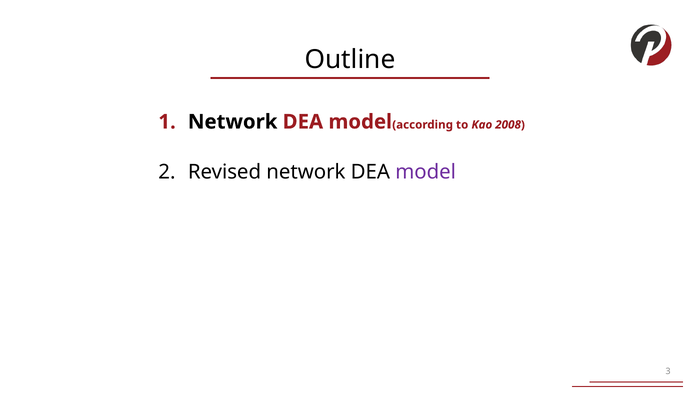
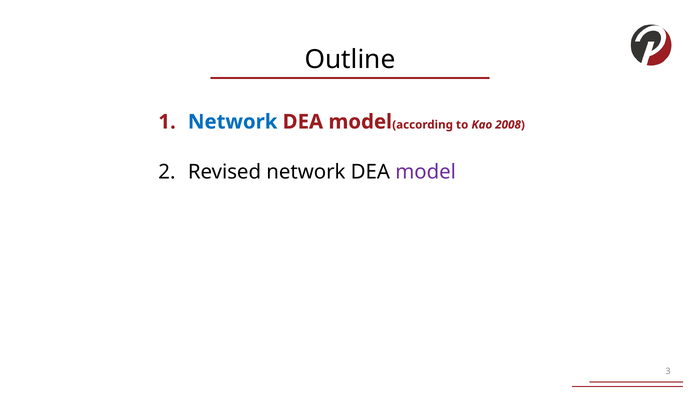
Network colour: black -> blue (233, 122)
